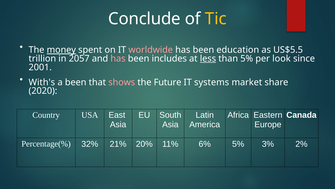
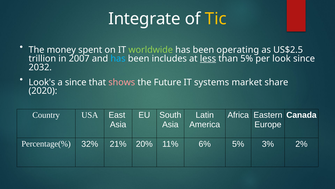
Conclude: Conclude -> Integrate (144, 19)
money underline: present -> none (61, 50)
worldwide colour: pink -> light green (151, 50)
education: education -> operating (238, 50)
US$5.5: US$5.5 -> US$2.5 (288, 50)
2057: 2057 -> 2007 (79, 59)
has colour: pink -> light blue (118, 59)
2001: 2001 -> 2032 (40, 67)
With's: With's -> Look's (42, 82)
a been: been -> since (76, 82)
